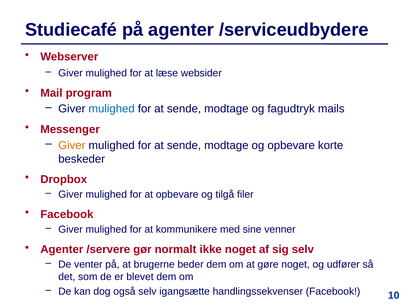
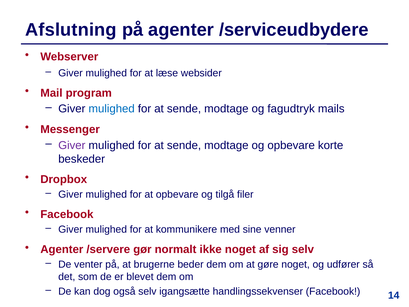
Studiecafé: Studiecafé -> Afslutning (71, 30)
Giver colour: orange -> purple (72, 145)
10: 10 -> 14 (394, 295)
